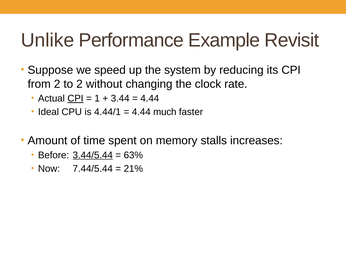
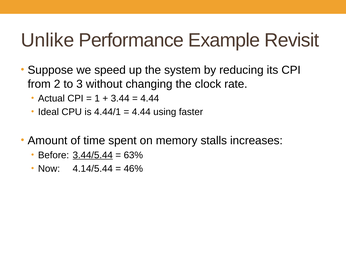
to 2: 2 -> 3 (80, 84)
CPI underline: present -> none (75, 98)
much: much -> using (165, 112)
7.44/5.44: 7.44/5.44 -> 4.14/5.44 (93, 168)
21%: 21% -> 46% (133, 168)
